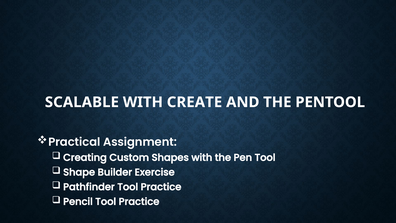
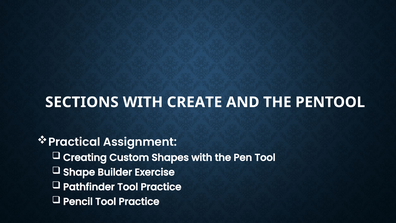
SCALABLE: SCALABLE -> SECTIONS (82, 102)
